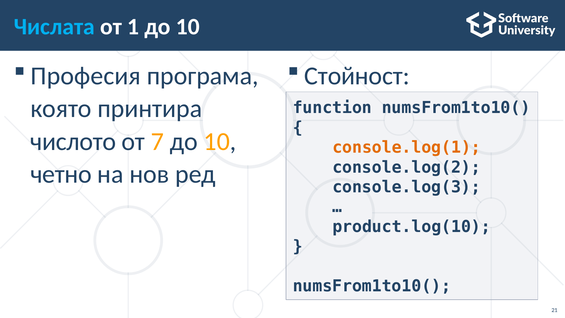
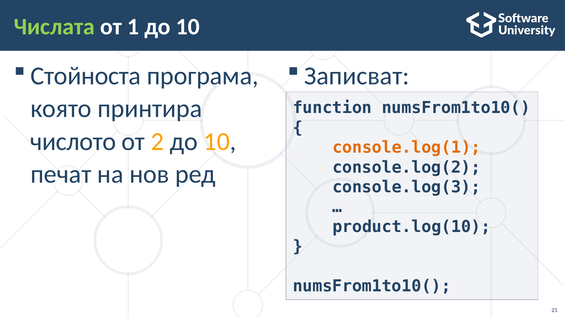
Числата colour: light blue -> light green (54, 27)
Стойност: Стойност -> Записват (357, 76)
Професия: Професия -> Стойноста (86, 76)
7: 7 -> 2 (157, 141)
четно: четно -> печат (61, 174)
